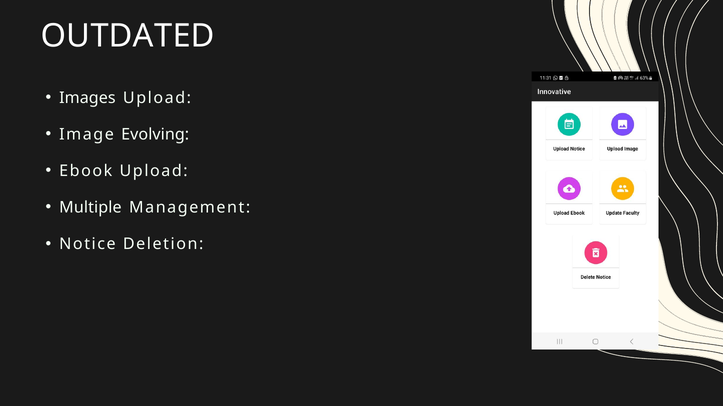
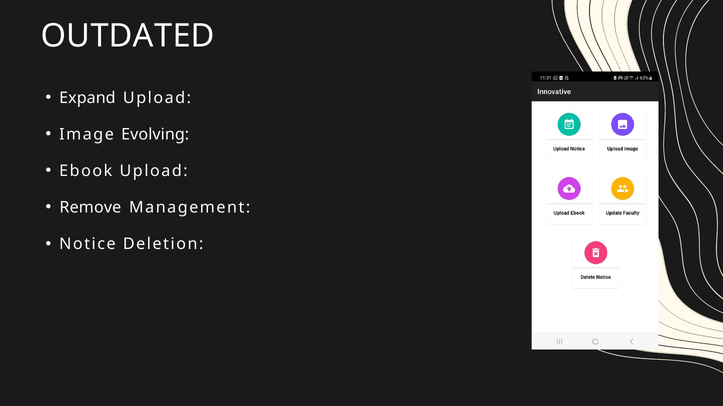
Images: Images -> Expand (87, 98)
Multiple: Multiple -> Remove (90, 208)
